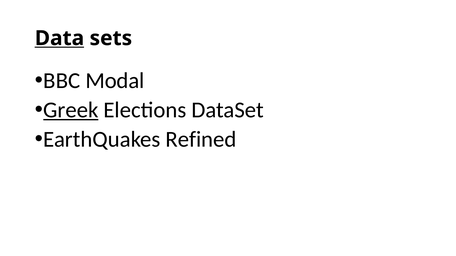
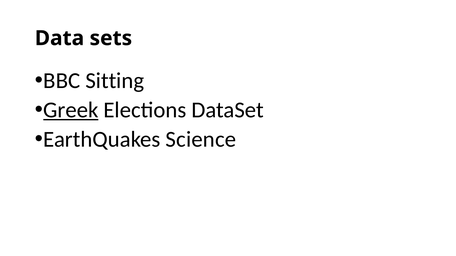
Data underline: present -> none (59, 38)
Modal: Modal -> Sitting (115, 81)
Refined: Refined -> Science (201, 139)
